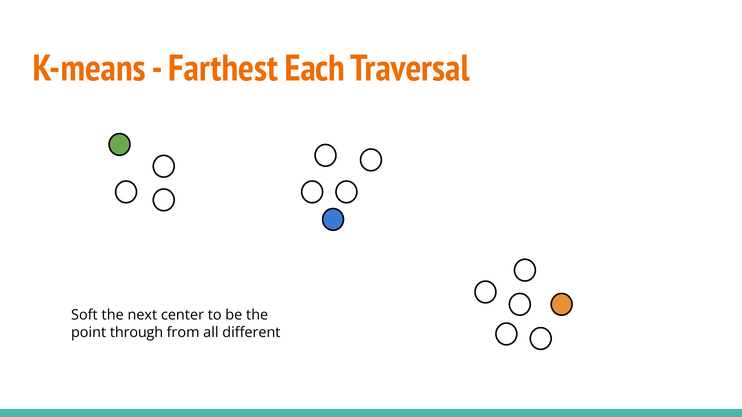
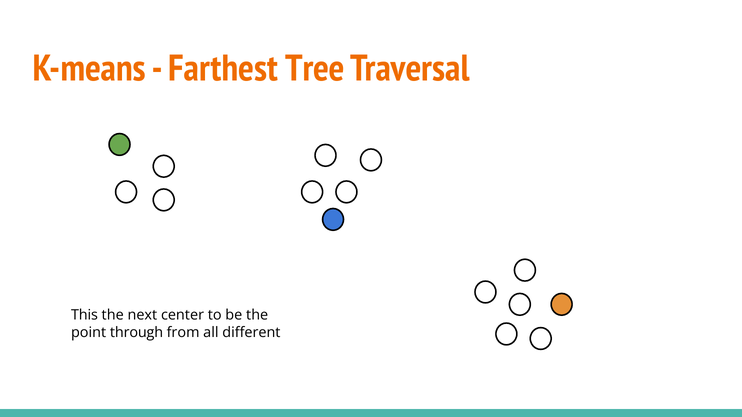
Each: Each -> Tree (315, 68)
Soft: Soft -> This (85, 315)
